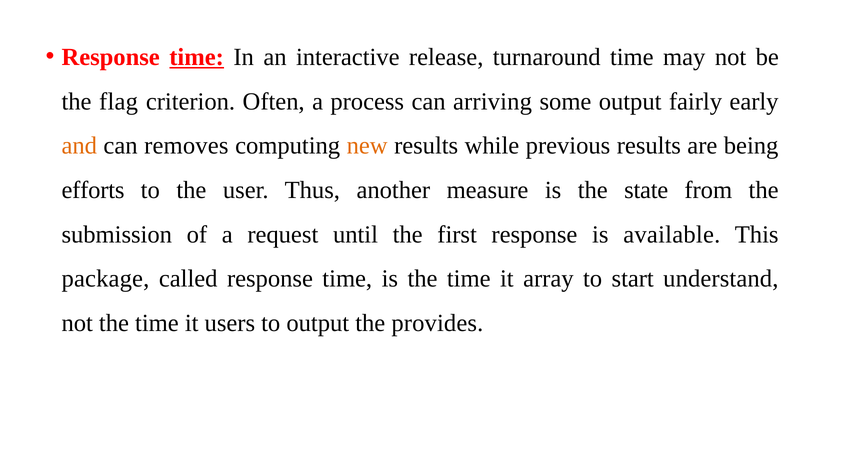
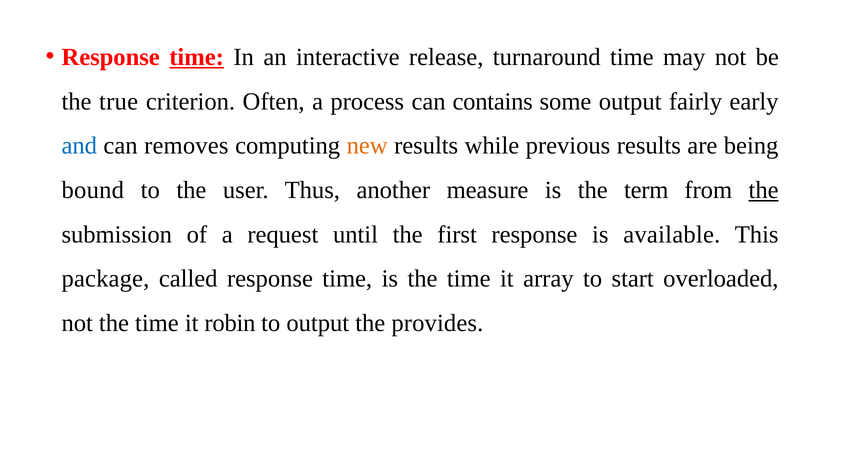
flag: flag -> true (119, 101)
arriving: arriving -> contains (493, 101)
and colour: orange -> blue (79, 146)
efforts: efforts -> bound (93, 190)
state: state -> term (646, 190)
the underline: none -> present (764, 190)
understand: understand -> overloaded (721, 279)
users: users -> robin (230, 323)
